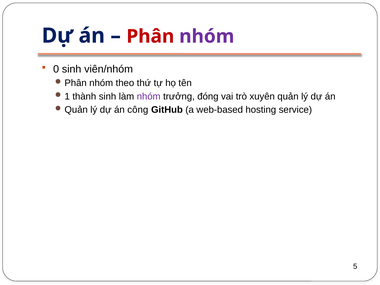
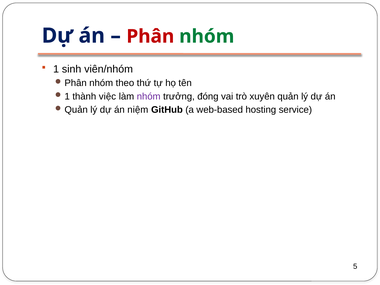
nhóm colour: purple -> green (207, 36)
0: 0 -> 1 (56, 69)
thành sinh: sinh -> việc (107, 96)
công: công -> niệm (138, 110)
